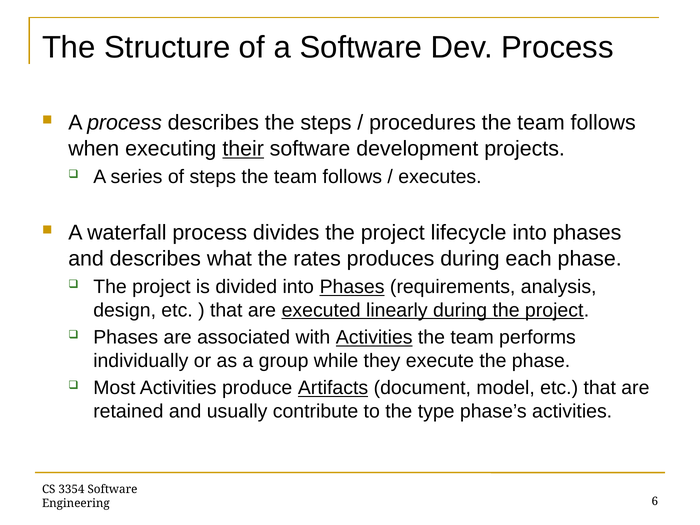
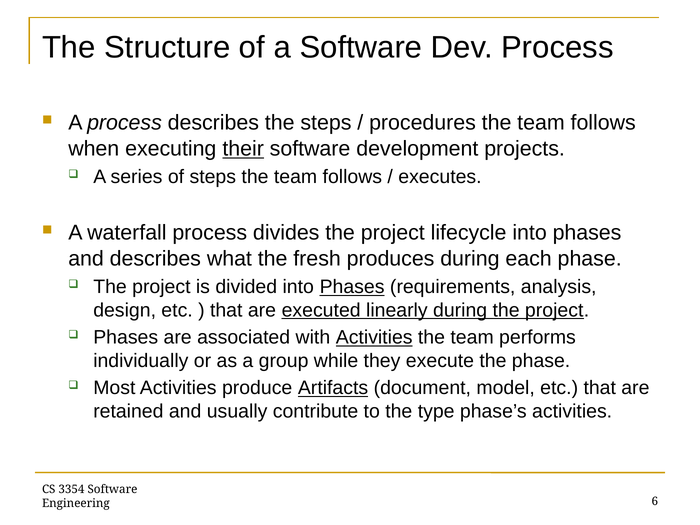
rates: rates -> fresh (317, 259)
